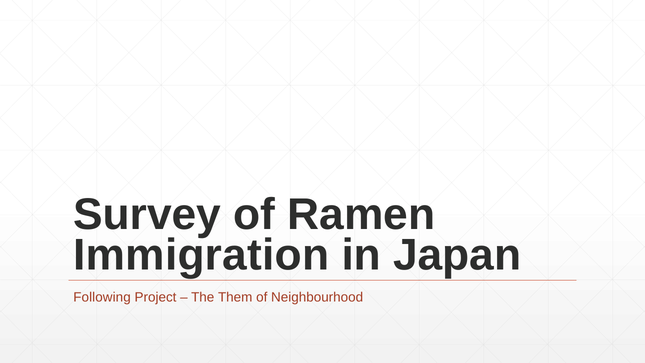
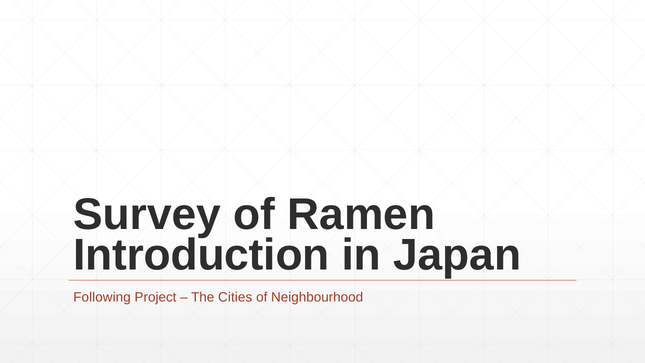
Immigration: Immigration -> Introduction (201, 255)
Them: Them -> Cities (235, 297)
